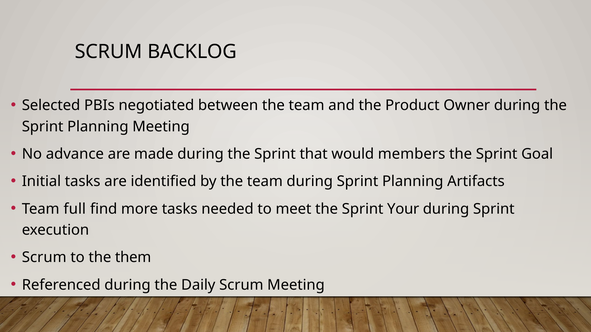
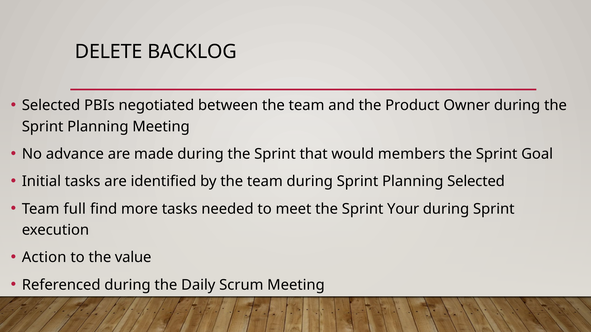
SCRUM: SCRUM -> DELETE (109, 52)
Planning Artifacts: Artifacts -> Selected (476, 182)
Scrum: Scrum -> Action (44, 258)
them: them -> value (133, 258)
